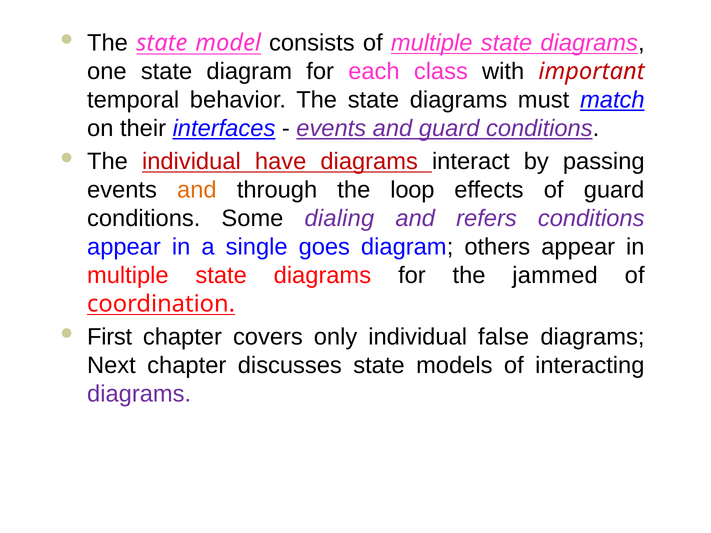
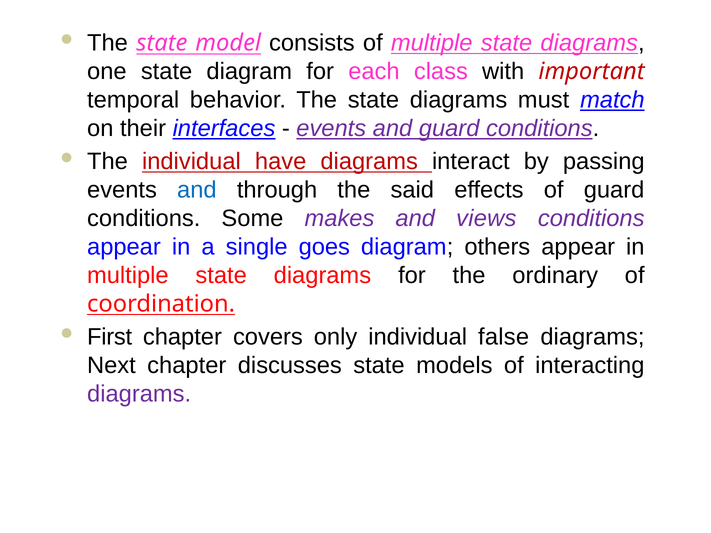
and colour: orange -> blue (197, 190)
loop: loop -> said (412, 190)
dialing: dialing -> makes (339, 219)
refers: refers -> views (486, 219)
jammed: jammed -> ordinary (555, 275)
